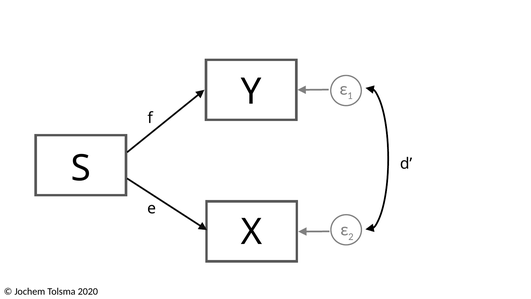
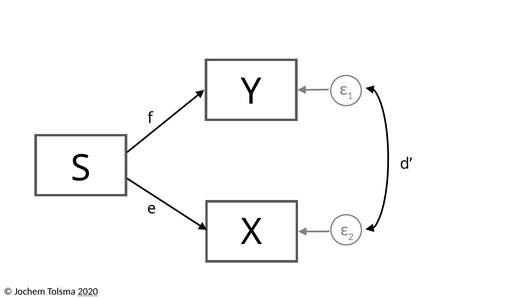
2020 underline: none -> present (88, 291)
